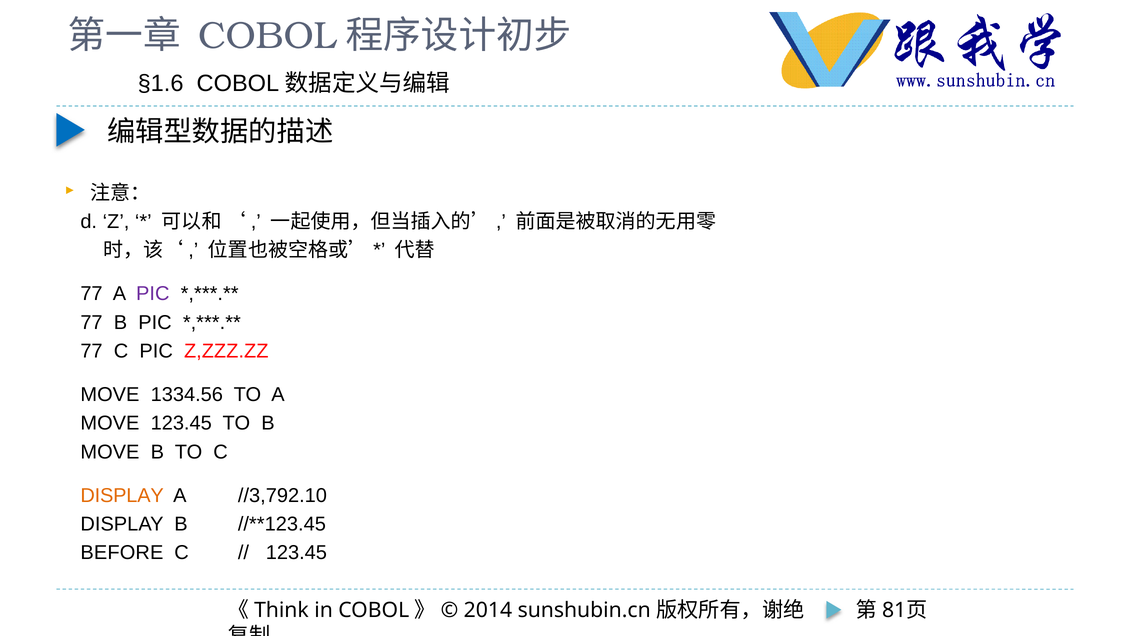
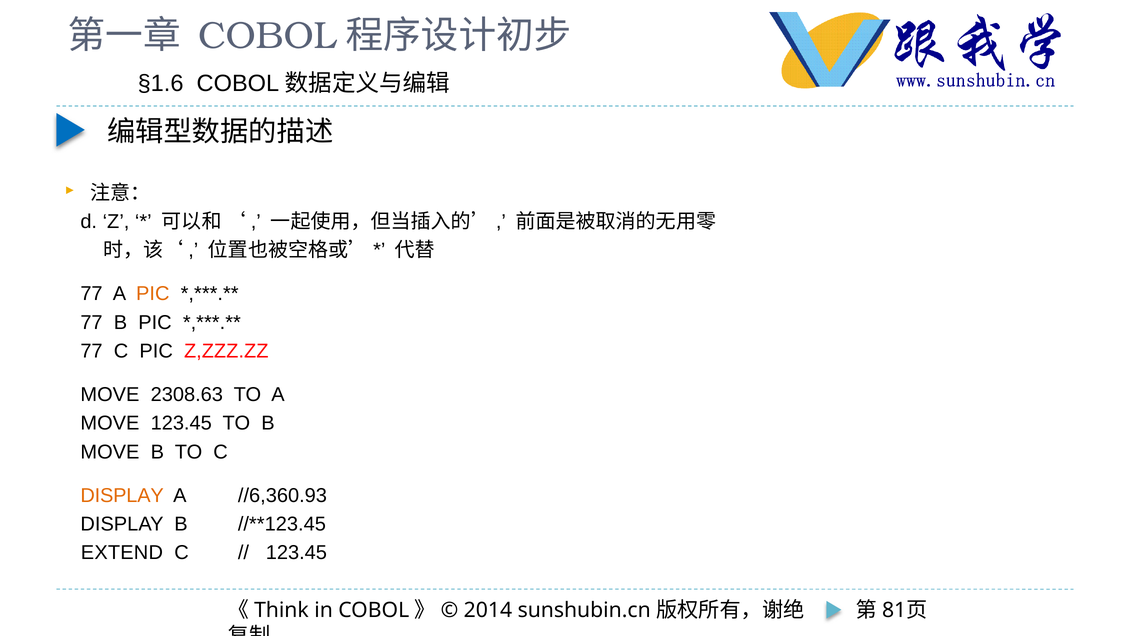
PIC colour: purple -> orange (153, 294)
1334.56: 1334.56 -> 2308.63 (187, 394)
//3,792.10: //3,792.10 -> //6,360.93 (282, 495)
BEFORE: BEFORE -> EXTEND (122, 553)
